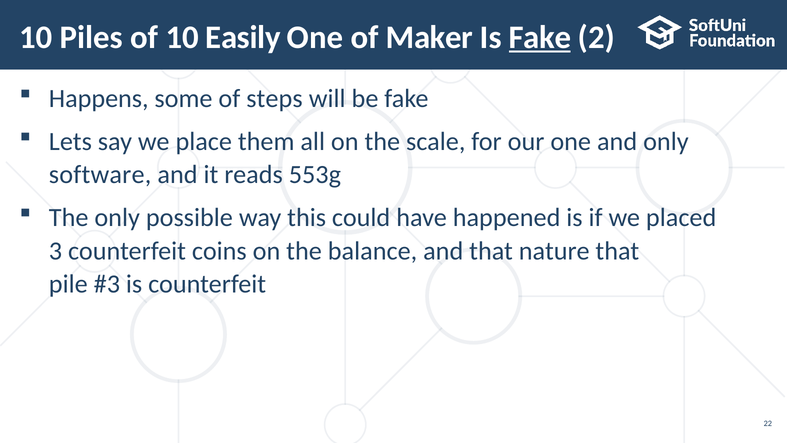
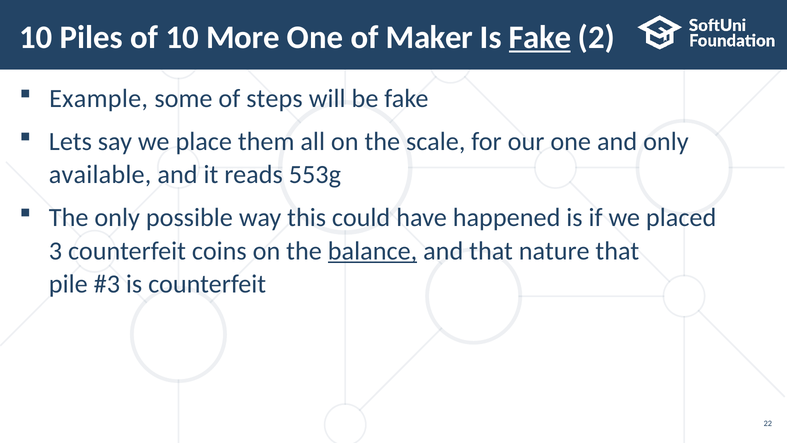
Easily: Easily -> More (243, 37)
Happens: Happens -> Example (99, 99)
software: software -> available (100, 175)
balance underline: none -> present (373, 251)
